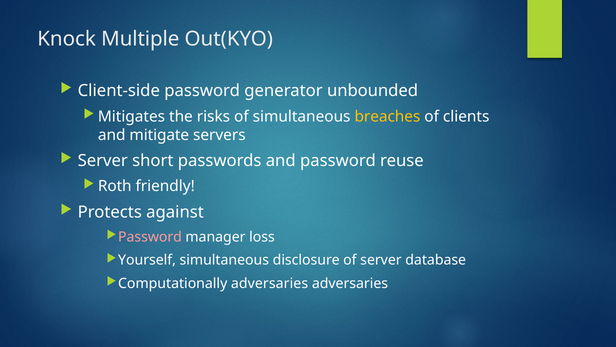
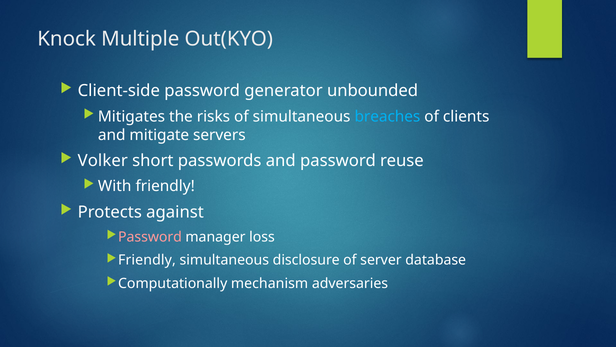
breaches colour: yellow -> light blue (387, 116)
Server: Server -> Volker (103, 161)
Roth: Roth -> With (115, 186)
Yourself: Yourself -> Friendly (147, 260)
Computationally adversaries: adversaries -> mechanism (270, 283)
